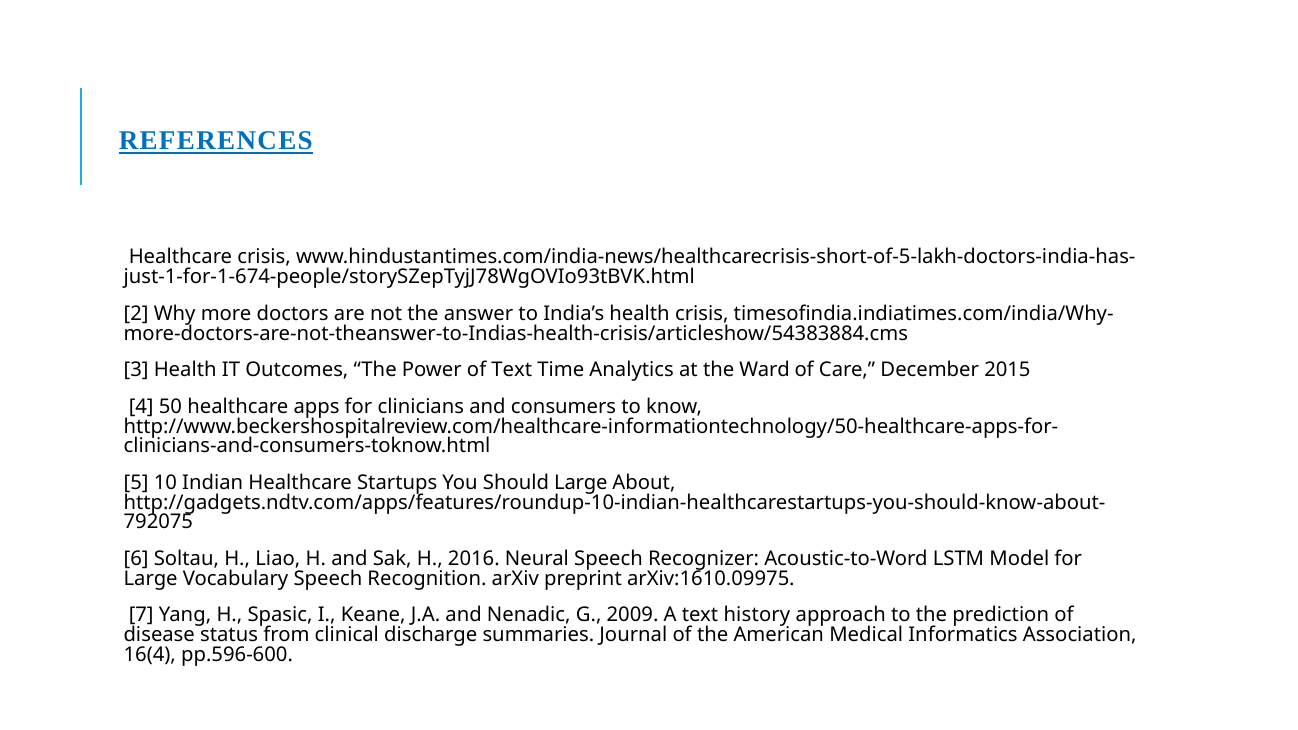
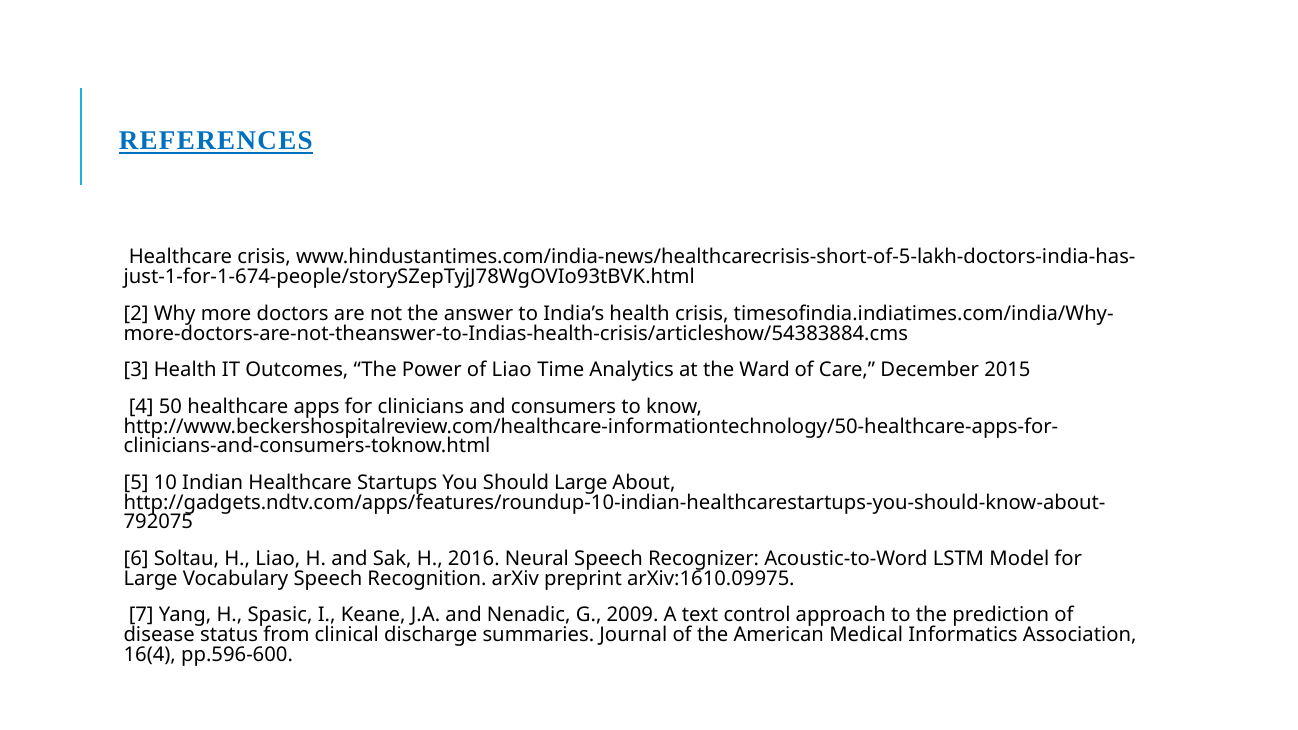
of Text: Text -> Liao (512, 370)
history: history -> control (757, 615)
